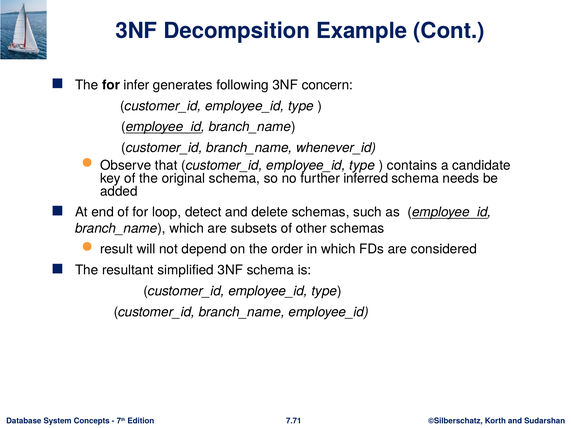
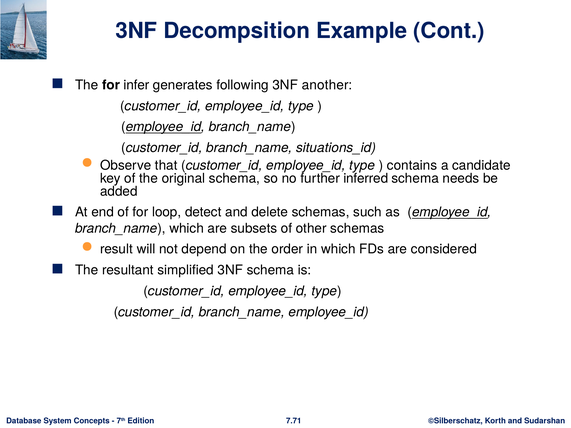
concern: concern -> another (327, 85)
whenever_id: whenever_id -> situations_id (336, 148)
